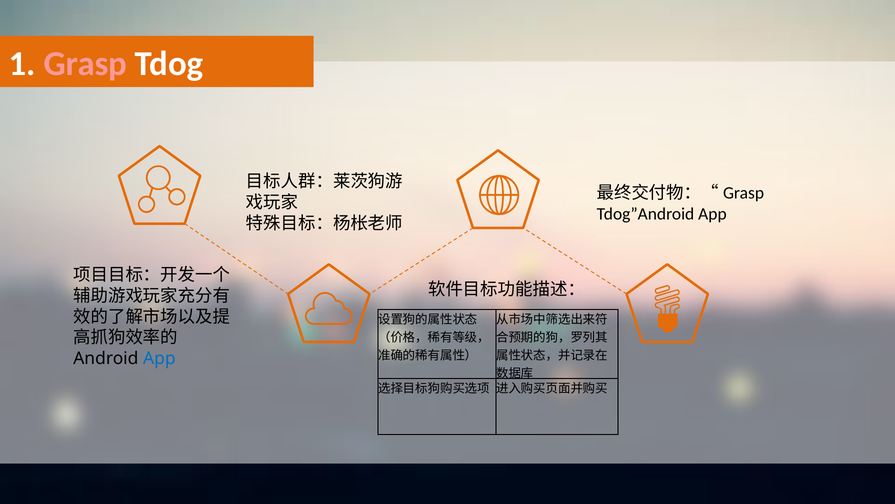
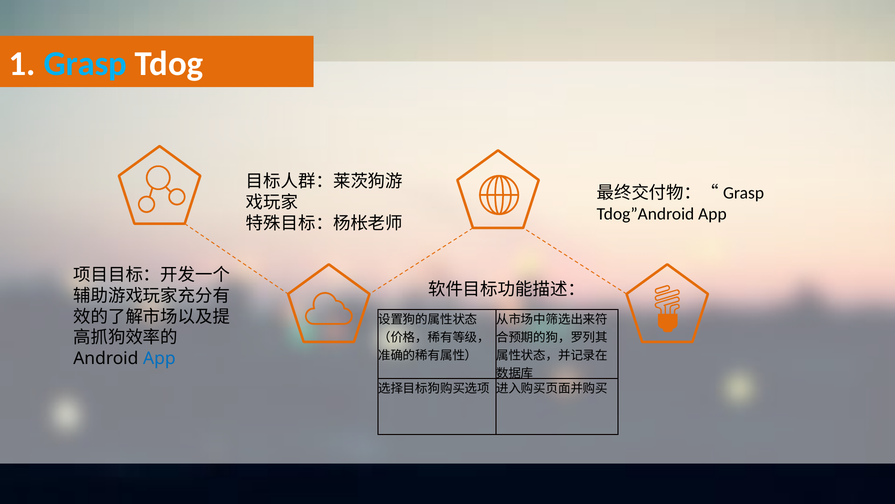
Grasp colour: pink -> light blue (85, 63)
